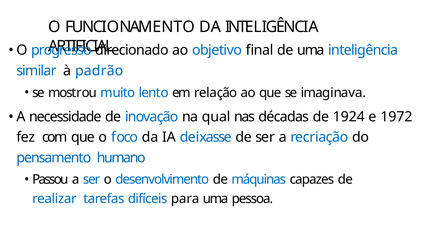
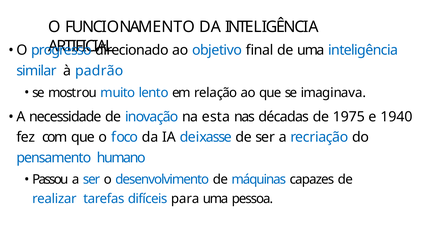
qual: qual -> esta (216, 117)
1924: 1924 -> 1975 (349, 117)
1972: 1972 -> 1940 (397, 117)
